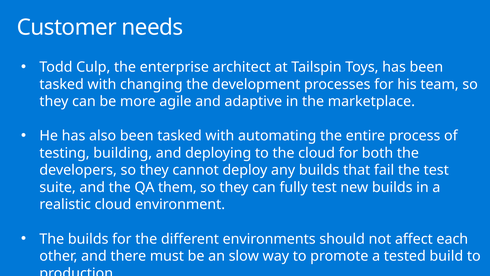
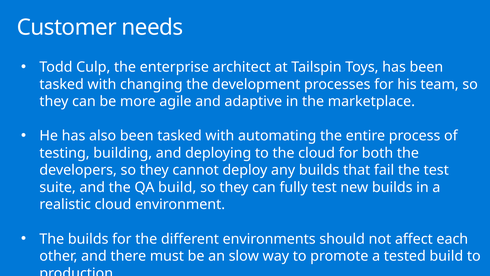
QA them: them -> build (177, 187)
